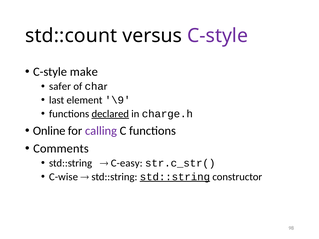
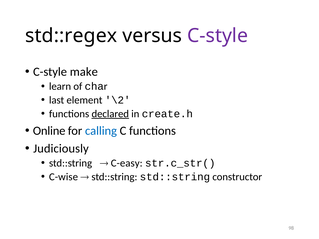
std::count: std::count -> std::regex (71, 36)
safer: safer -> learn (60, 87)
\9: \9 -> \2 (118, 100)
charge.h: charge.h -> create.h (167, 114)
calling colour: purple -> blue (101, 131)
Comments: Comments -> Judiciously (61, 149)
std::string underline: present -> none (175, 177)
